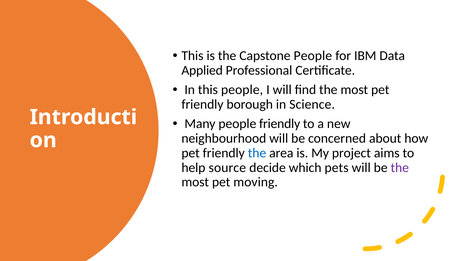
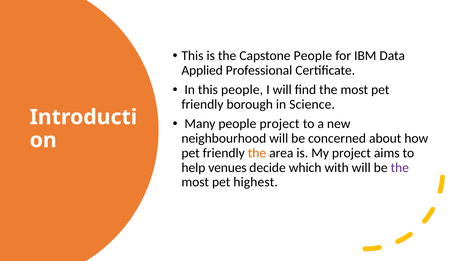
people friendly: friendly -> project (280, 124)
the colour: blue -> orange (257, 153)
source: source -> venues (227, 168)
pets: pets -> with (337, 168)
moving: moving -> highest (256, 182)
